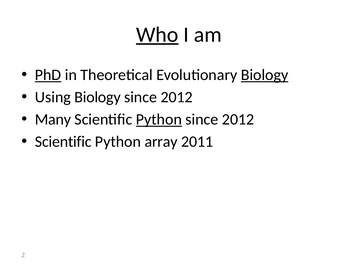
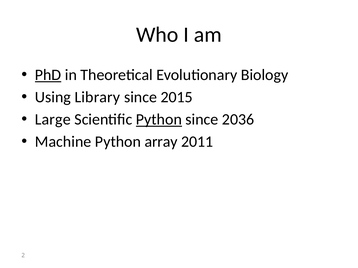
Who underline: present -> none (157, 35)
Biology underline: present -> none (265, 75)
Using Biology: Biology -> Library (97, 97)
2012: 2012 -> 2015 (177, 97)
Many: Many -> Large (53, 120)
2012: 2012 -> 2036 (238, 120)
Scientific: Scientific -> Machine (63, 142)
